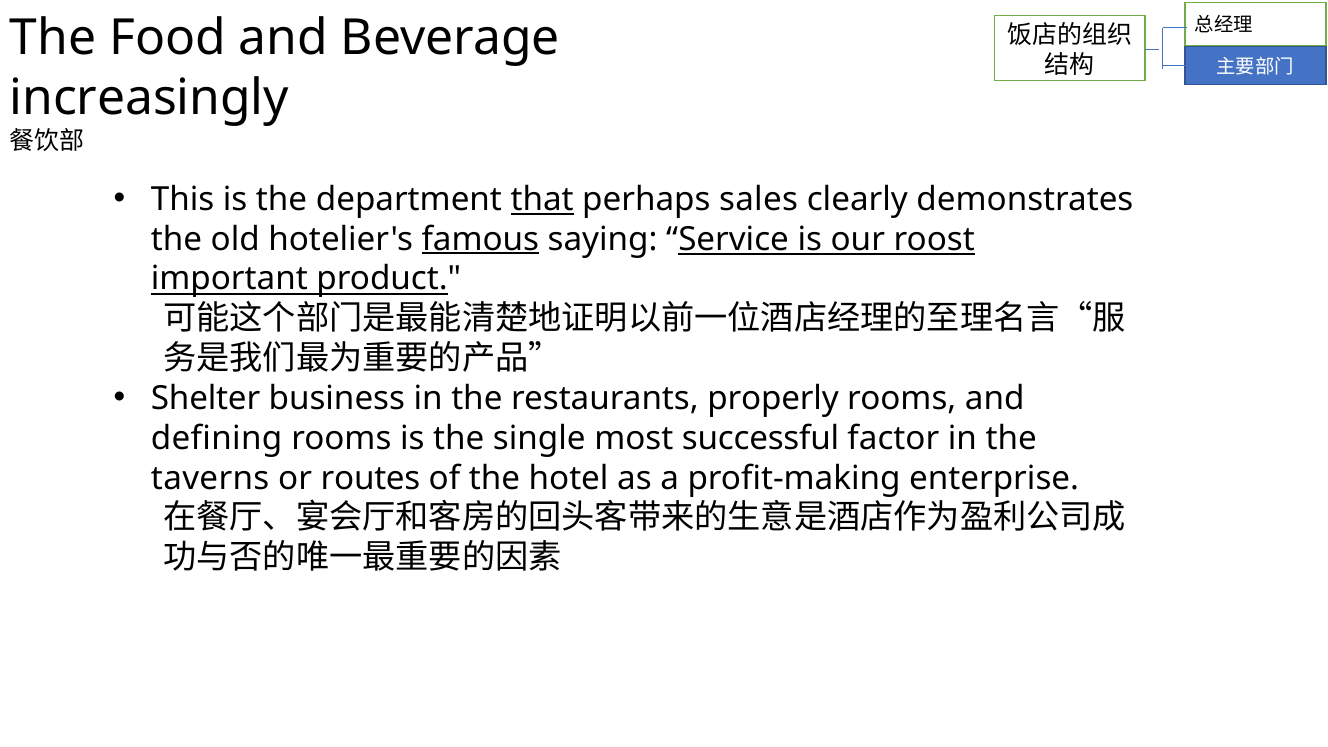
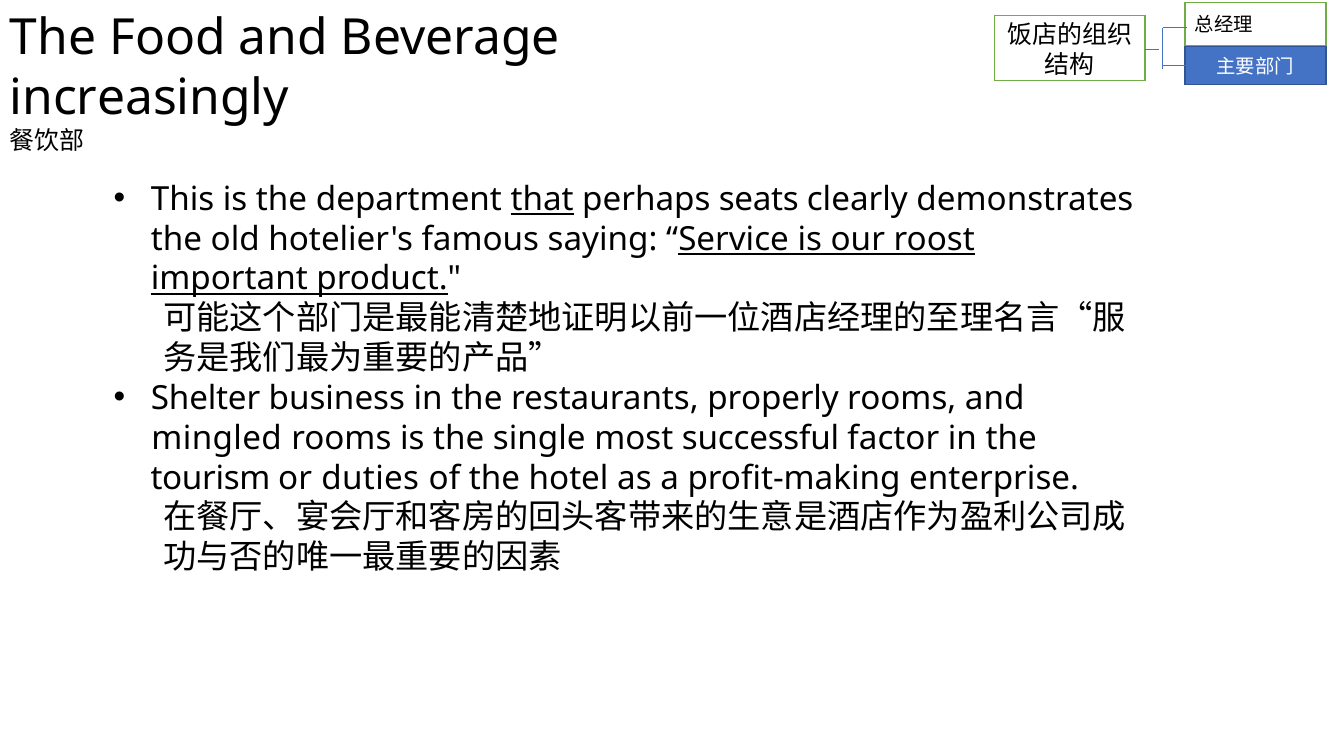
sales: sales -> seats (759, 199)
famous underline: present -> none (480, 239)
defining: defining -> mingled (217, 438)
taverns: taverns -> tourism (210, 478)
routes: routes -> duties (370, 478)
